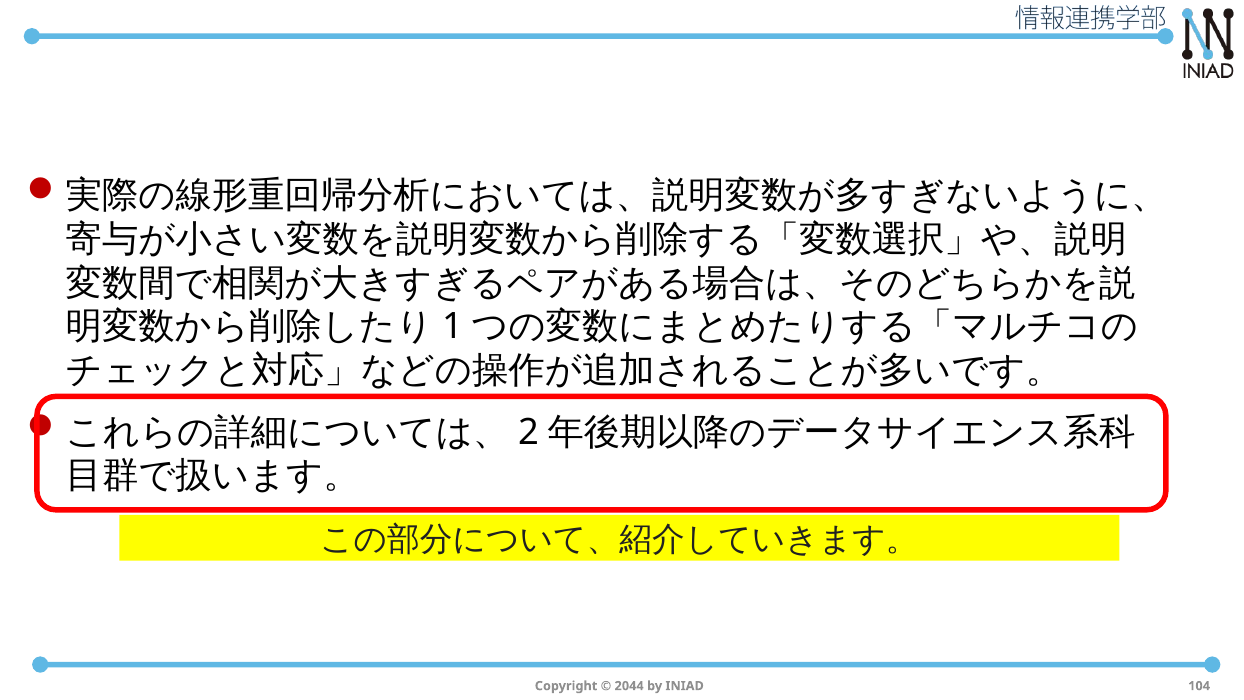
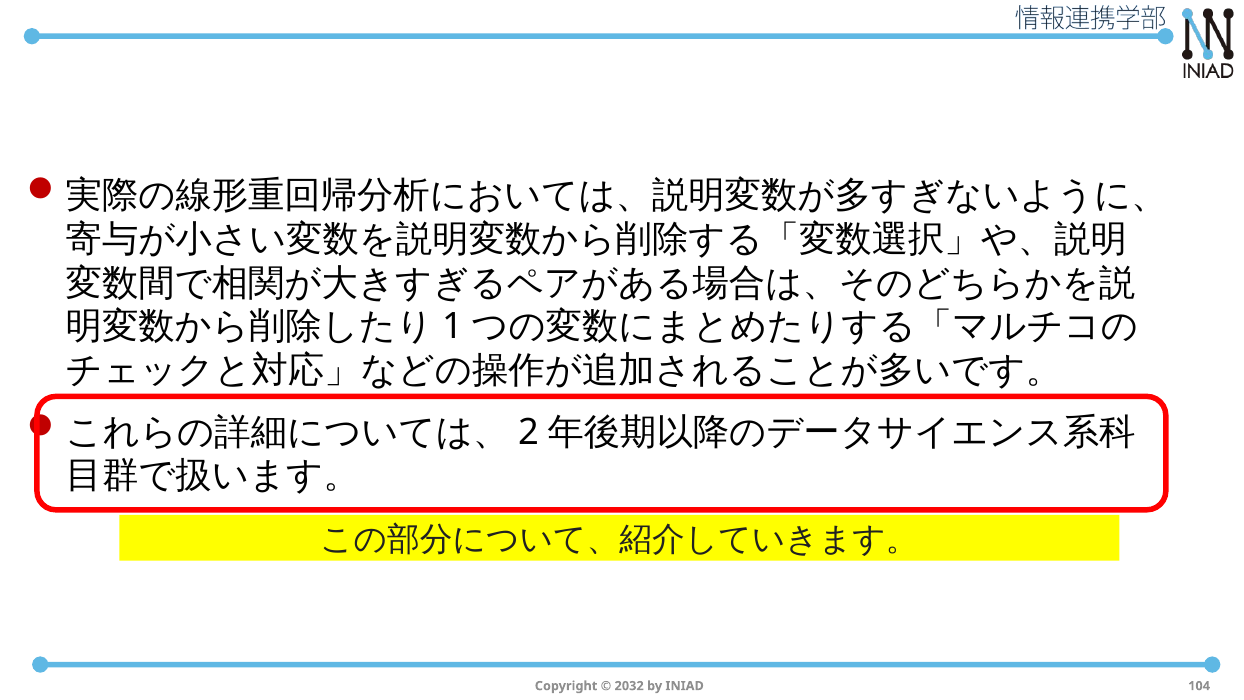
2044: 2044 -> 2032 (629, 686)
